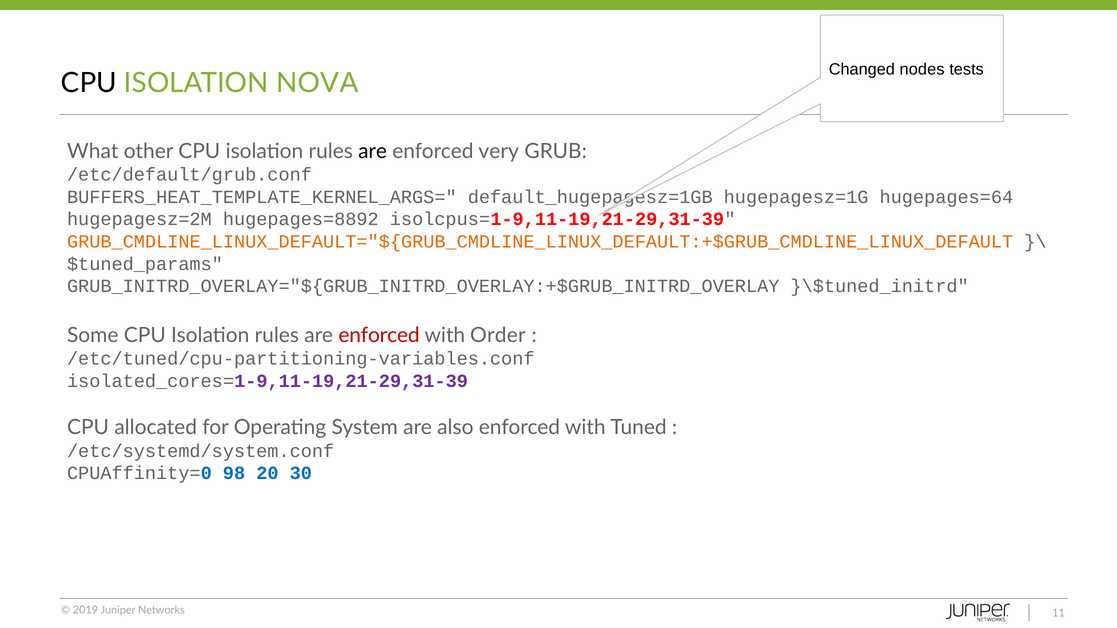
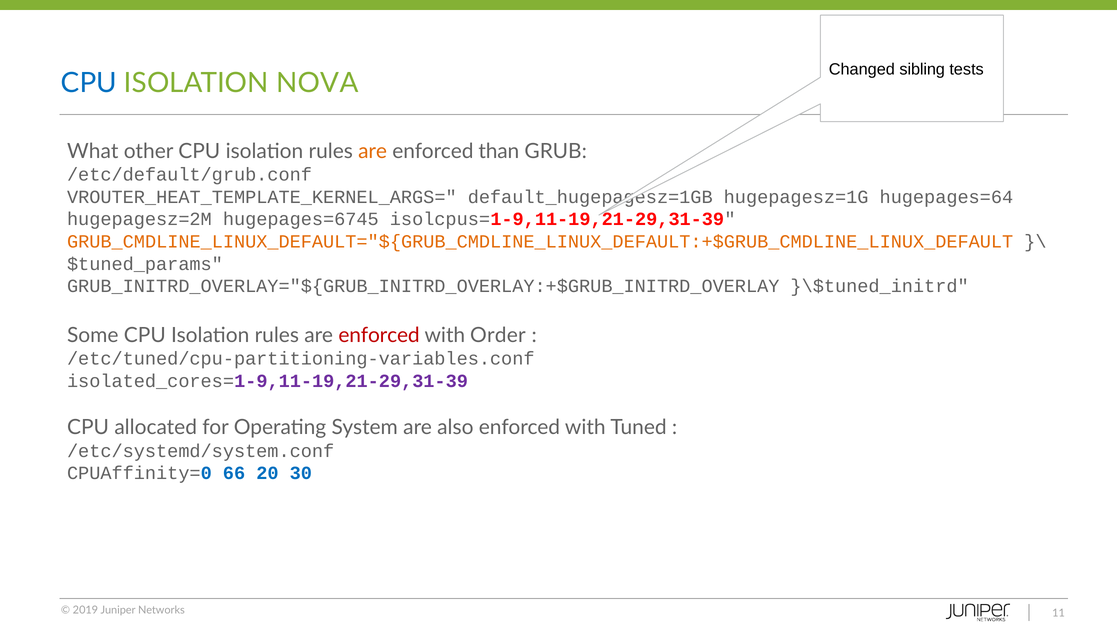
nodes: nodes -> sibling (922, 70)
CPU colour: black -> blue (89, 83)
are colour: black -> orange (373, 151)
very: very -> than (499, 151)
BUFFERS_HEAT_TEMPLATE_KERNEL_ARGS=: BUFFERS_HEAT_TEMPLATE_KERNEL_ARGS= -> VROUTER_HEAT_TEMPLATE_KERNEL_ARGS= (262, 197)
hugepages=8892: hugepages=8892 -> hugepages=6745 (301, 219)
98: 98 -> 66 (234, 473)
